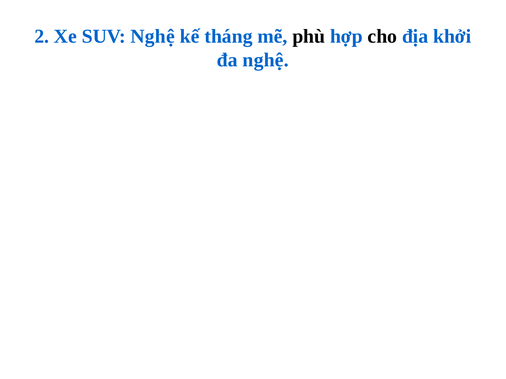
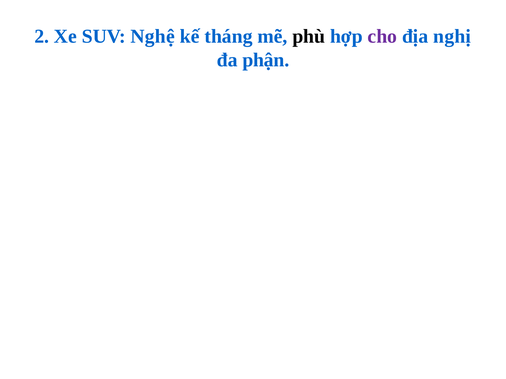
cho colour: black -> purple (382, 36)
khởi: khởi -> nghị (452, 36)
đa nghệ: nghệ -> phận (266, 60)
